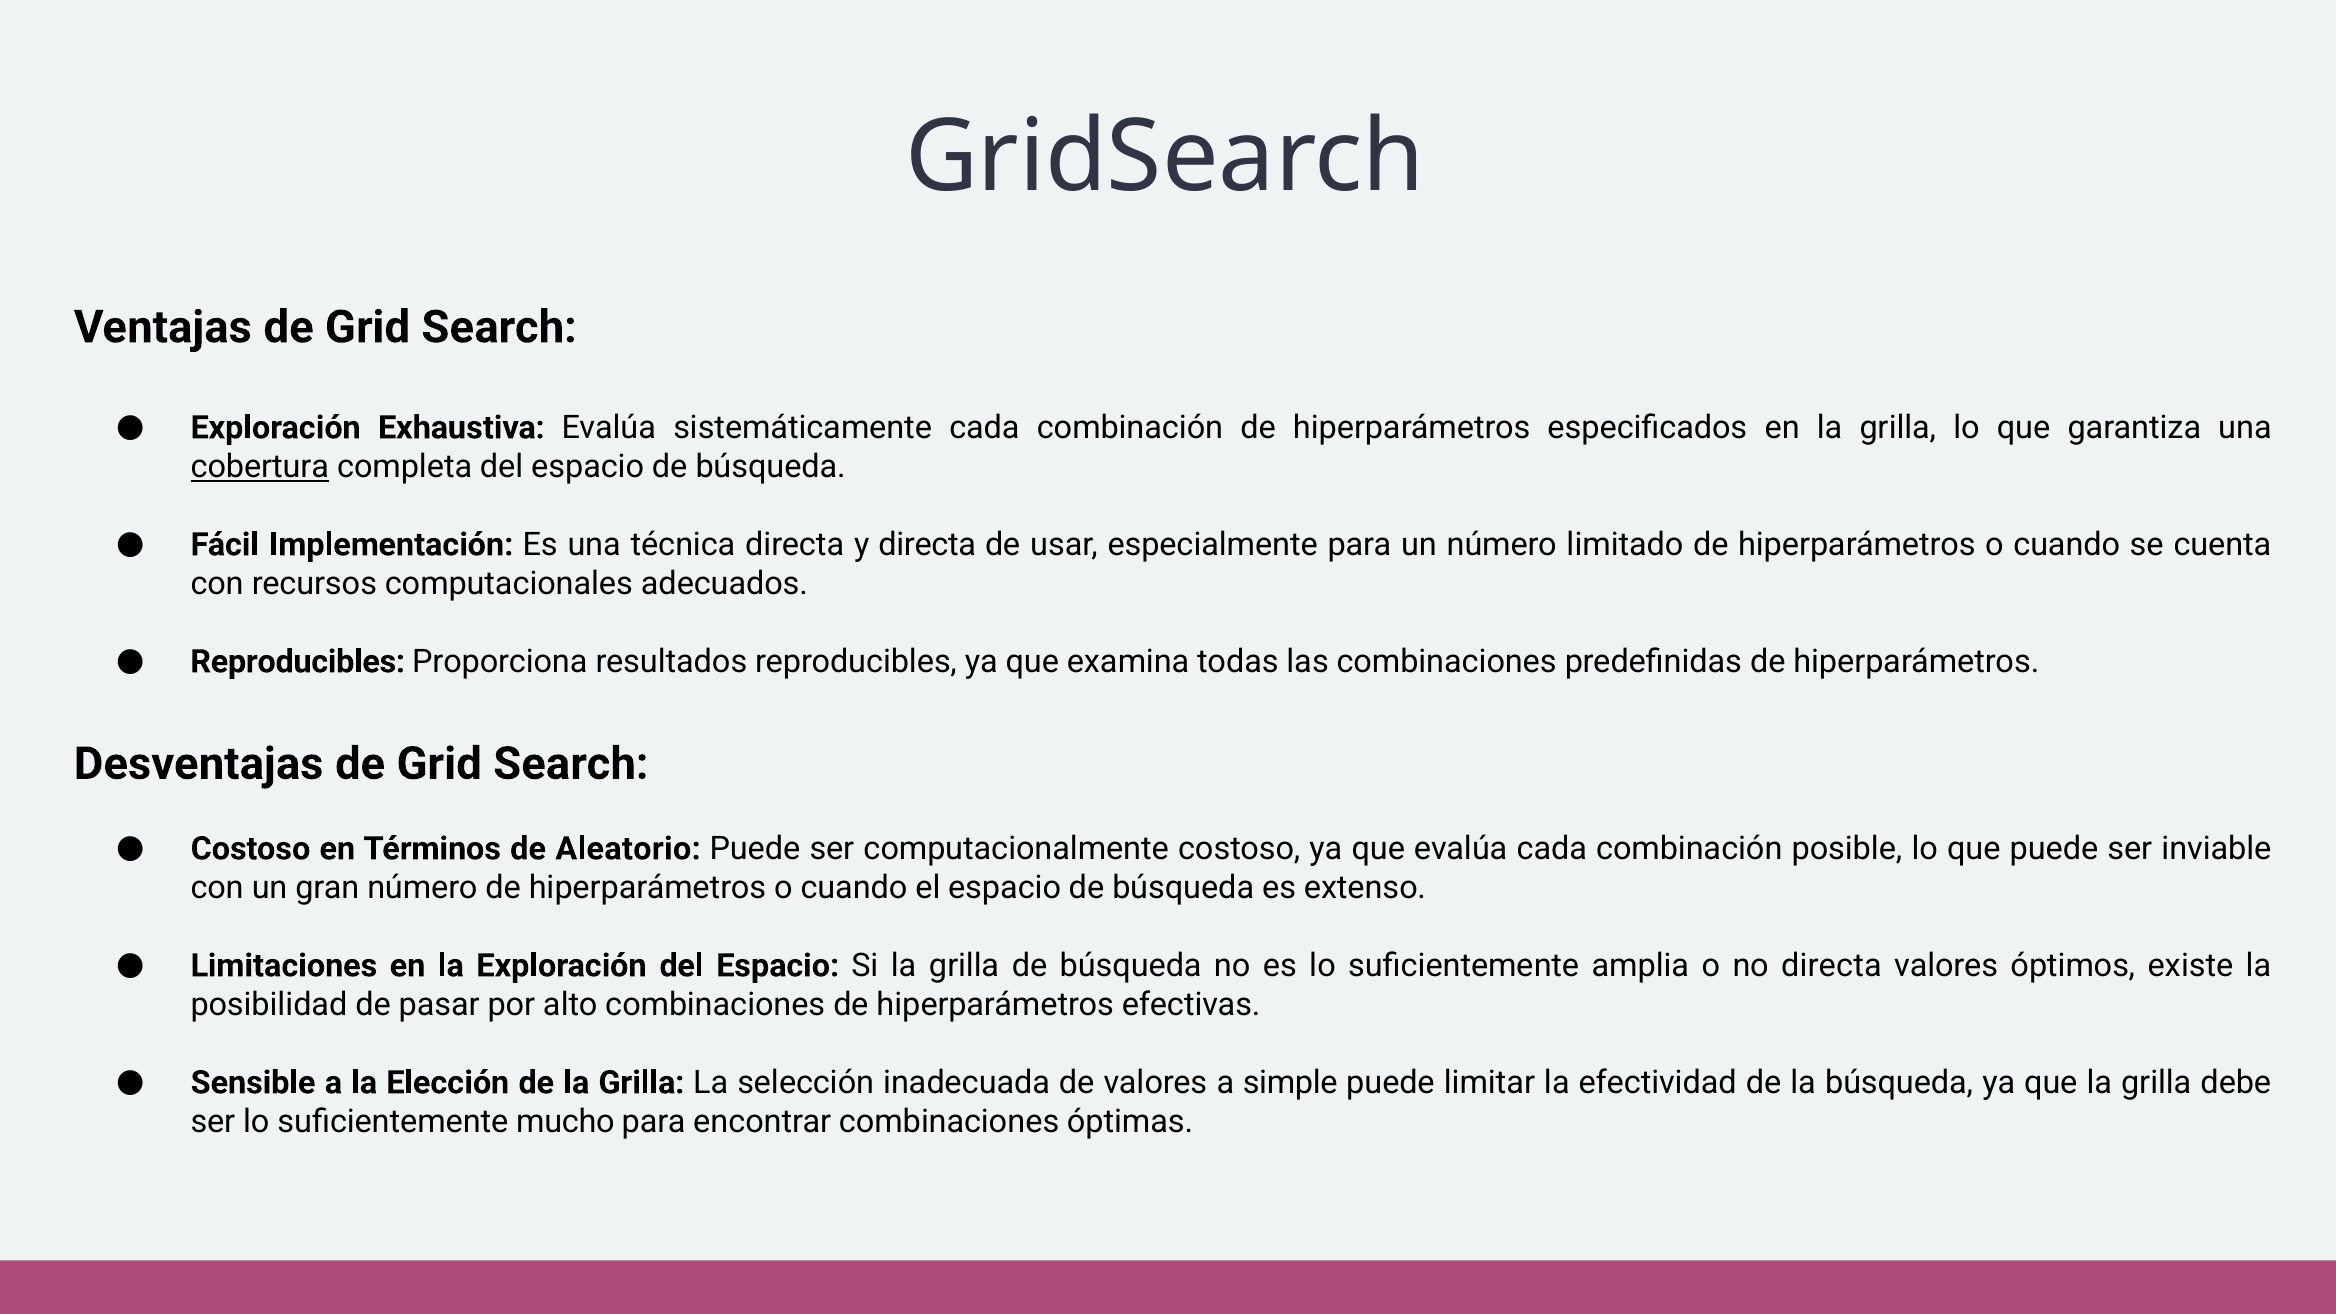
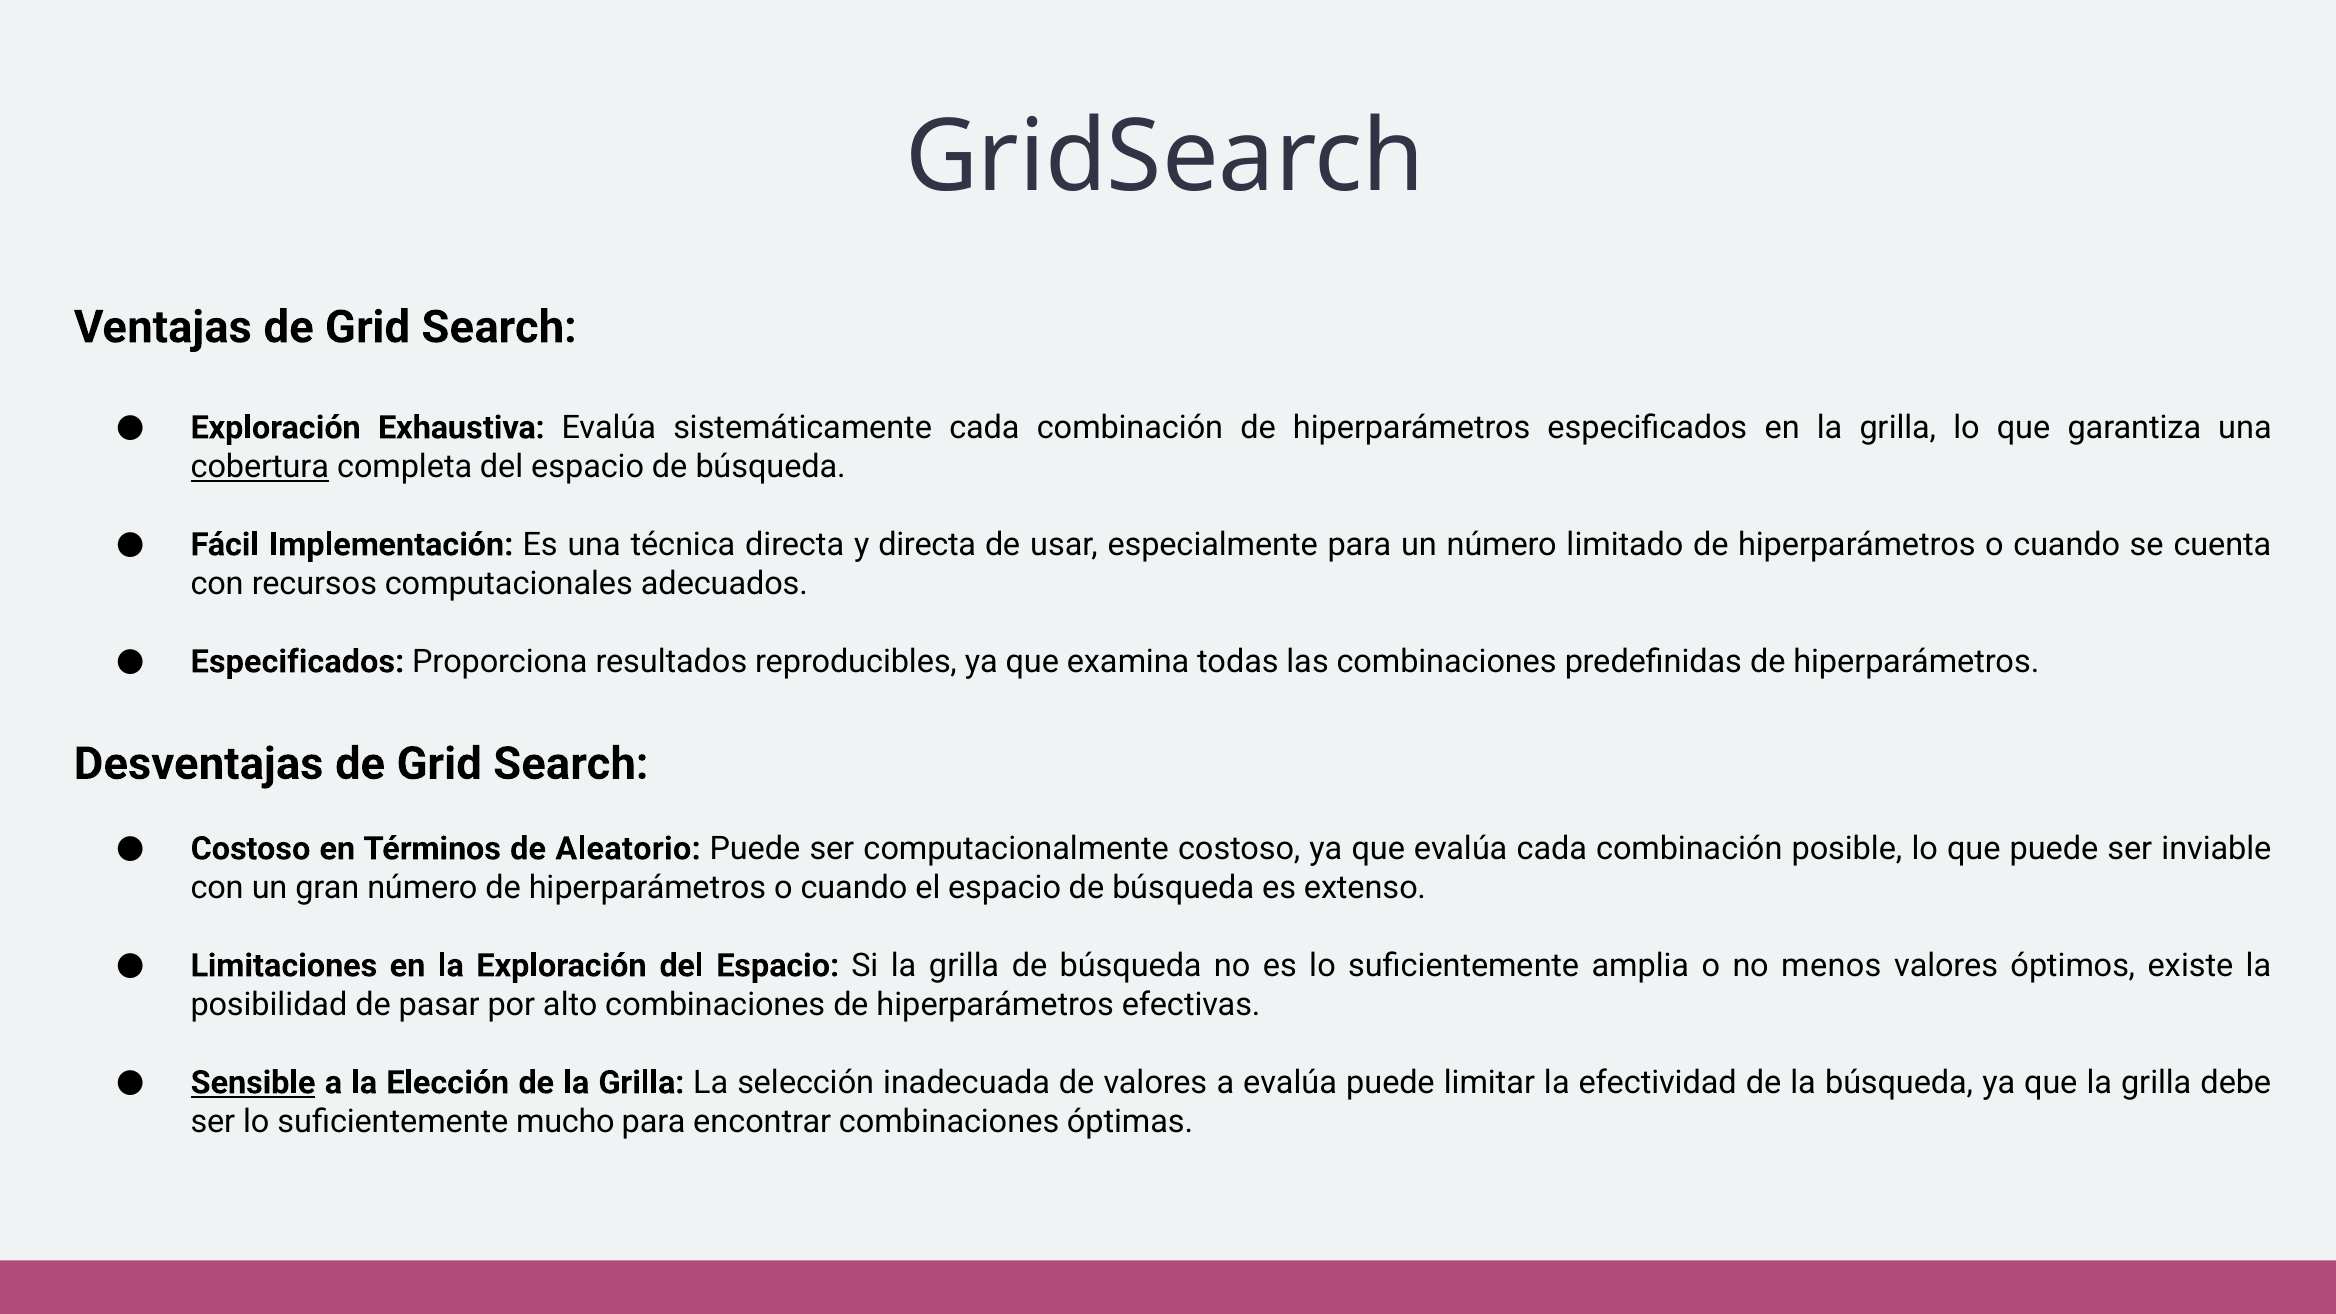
Reproducibles: Reproducibles -> Especificados (297, 662)
no directa: directa -> menos (1831, 966)
Sensible underline: none -> present (253, 1083)
a simple: simple -> evalúa (1290, 1083)
